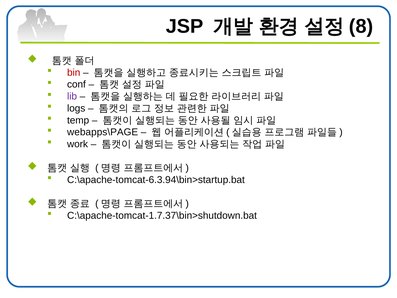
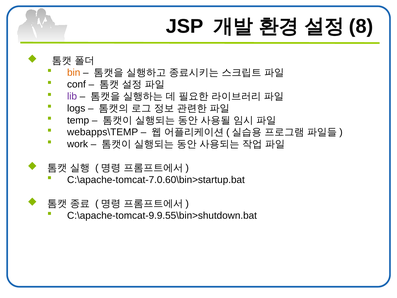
bin colour: red -> orange (74, 72)
webapps\PAGE: webapps\PAGE -> webapps\TEMP (103, 132)
C:\apache-tomcat-6.3.94\bin>startup.bat: C:\apache-tomcat-6.3.94\bin>startup.bat -> C:\apache-tomcat-7.0.60\bin>startup.bat (156, 180)
C:\apache-tomcat-1.7.37\bin>shutdown.bat: C:\apache-tomcat-1.7.37\bin>shutdown.bat -> C:\apache-tomcat-9.9.55\bin>shutdown.bat (162, 215)
